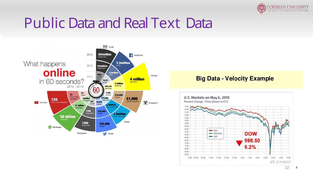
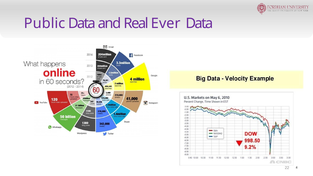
Text: Text -> Ever (166, 23)
